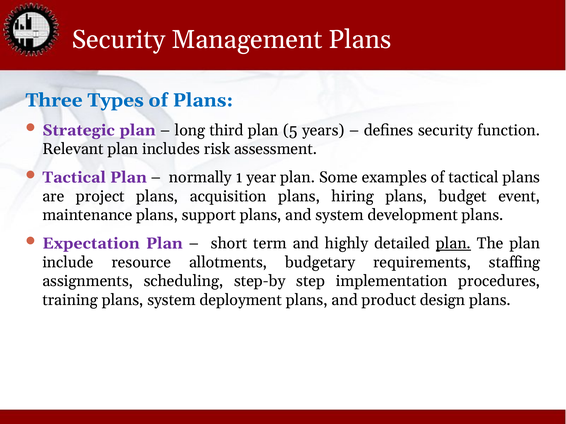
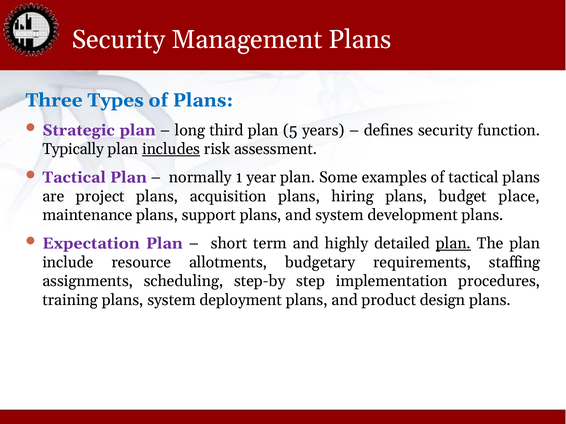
Relevant: Relevant -> Typically (73, 149)
includes underline: none -> present (171, 149)
event: event -> place (519, 196)
